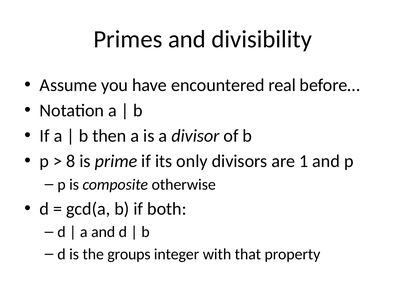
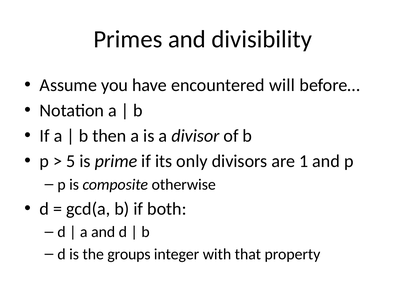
real: real -> will (282, 85)
8: 8 -> 5 (71, 161)
